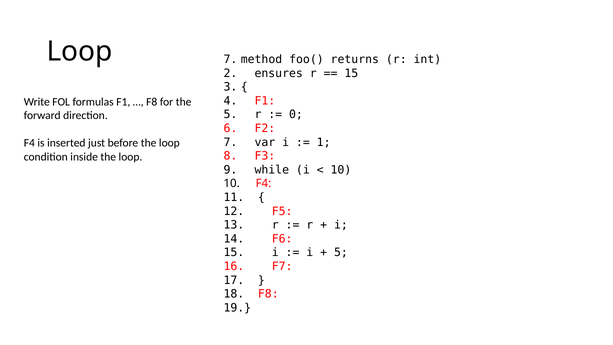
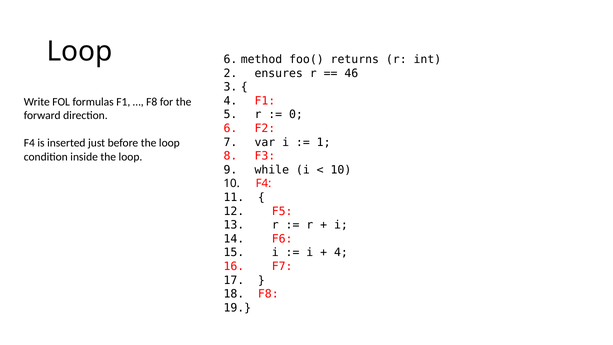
Loop 7: 7 -> 6 (230, 59)
15: 15 -> 46 (351, 73)
5: 5 -> 4 (341, 252)
